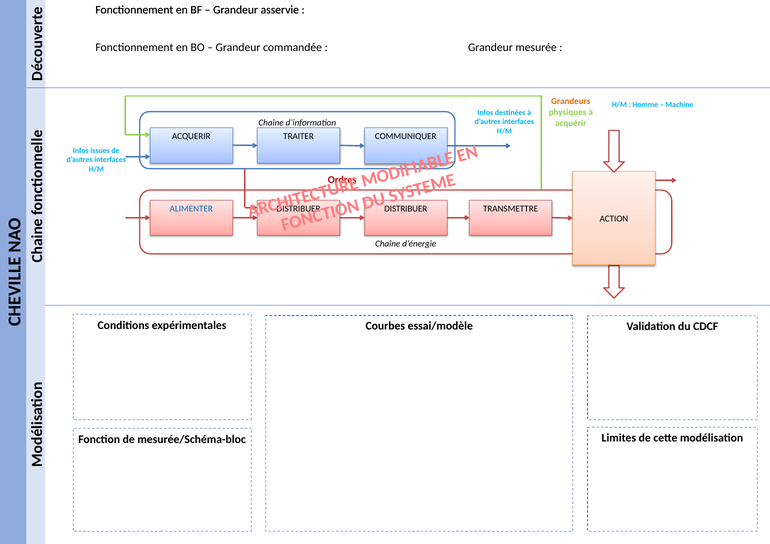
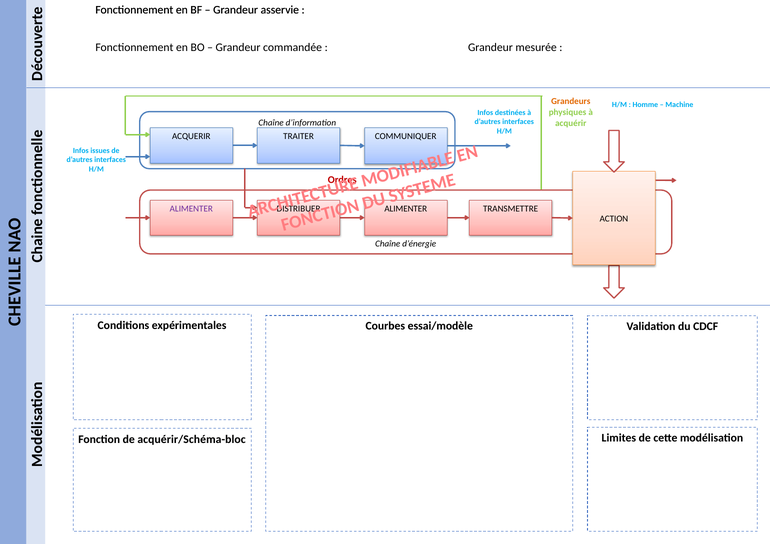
ALIMENTER colour: blue -> purple (191, 209)
DISTRIBUER: DISTRIBUER -> ALIMENTER (406, 209)
mesurée/Schéma-bloc: mesurée/Schéma-bloc -> acquérir/Schéma-bloc (192, 440)
